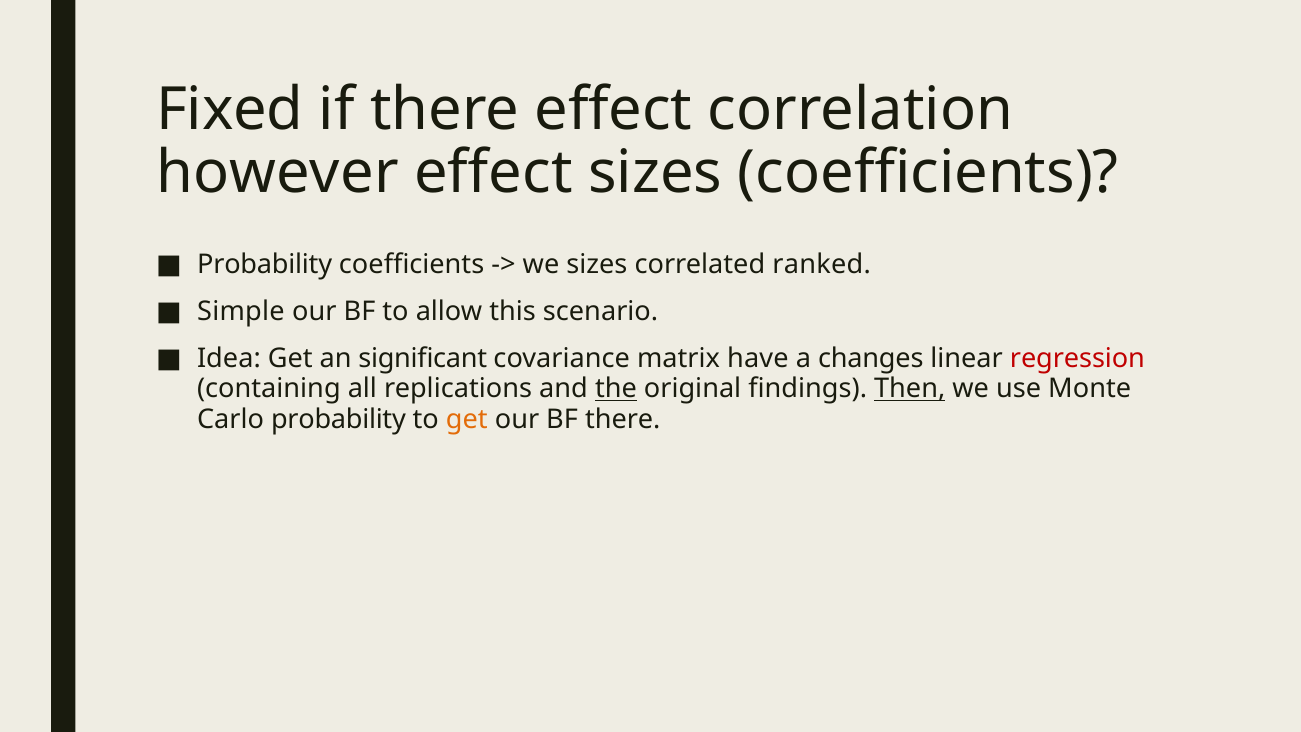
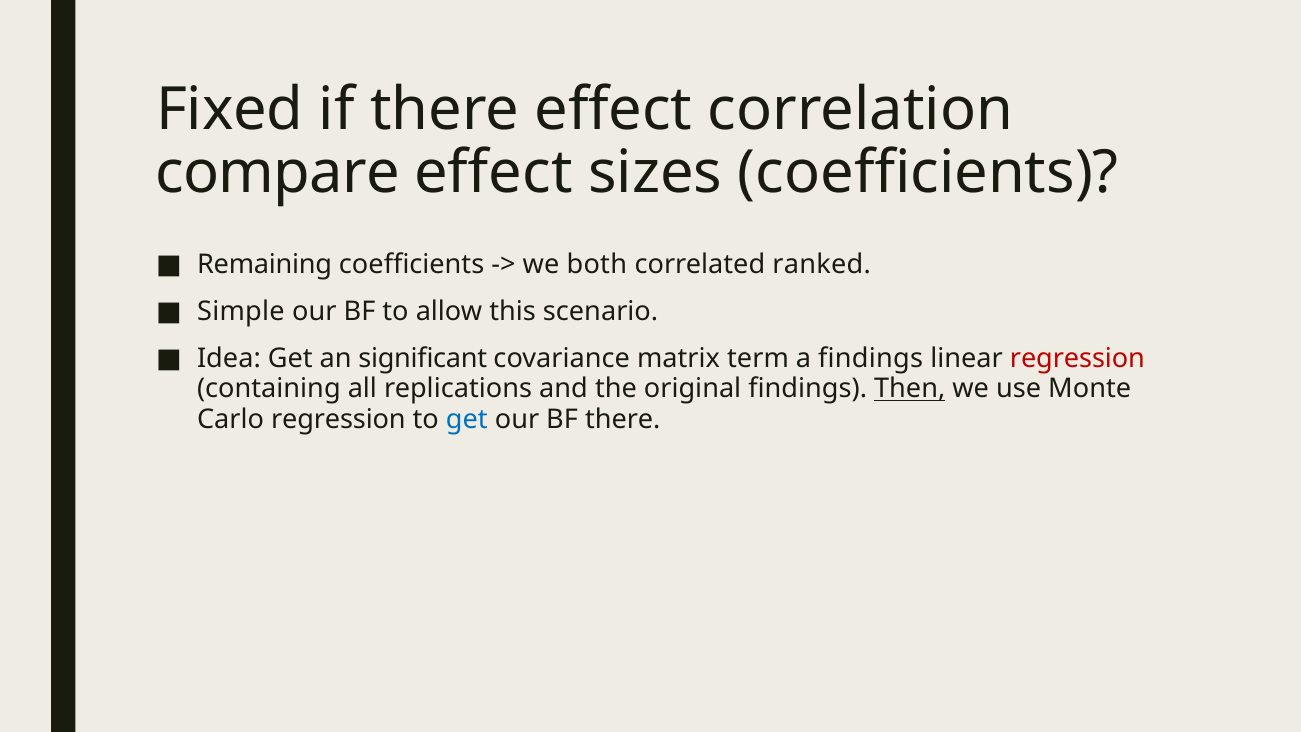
however: however -> compare (278, 173)
Probability: Probability -> Remaining (265, 264)
we sizes: sizes -> both (597, 264)
have: have -> term (758, 358)
a changes: changes -> findings (871, 358)
the underline: present -> none (616, 389)
Carlo probability: probability -> regression (338, 419)
get colour: orange -> blue (467, 419)
